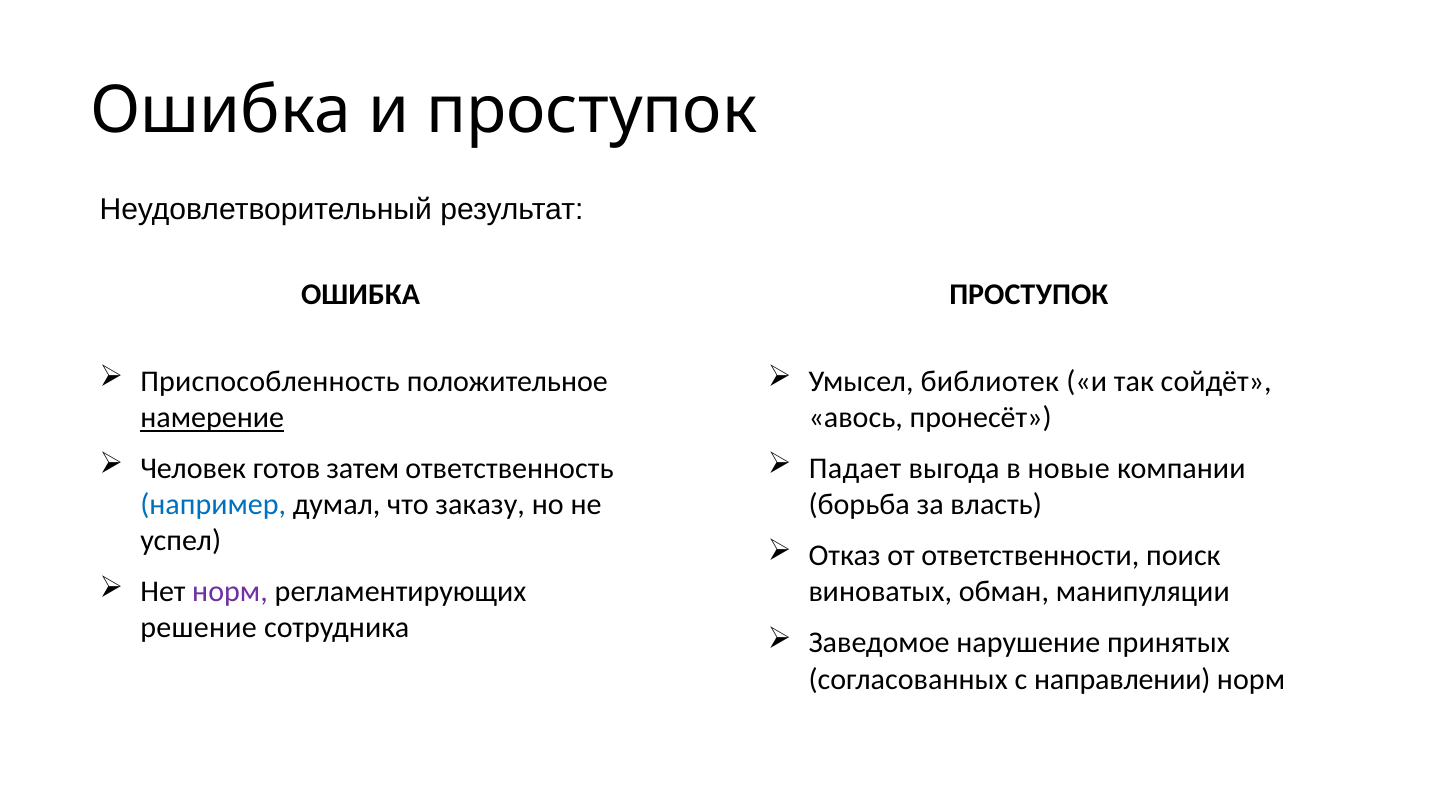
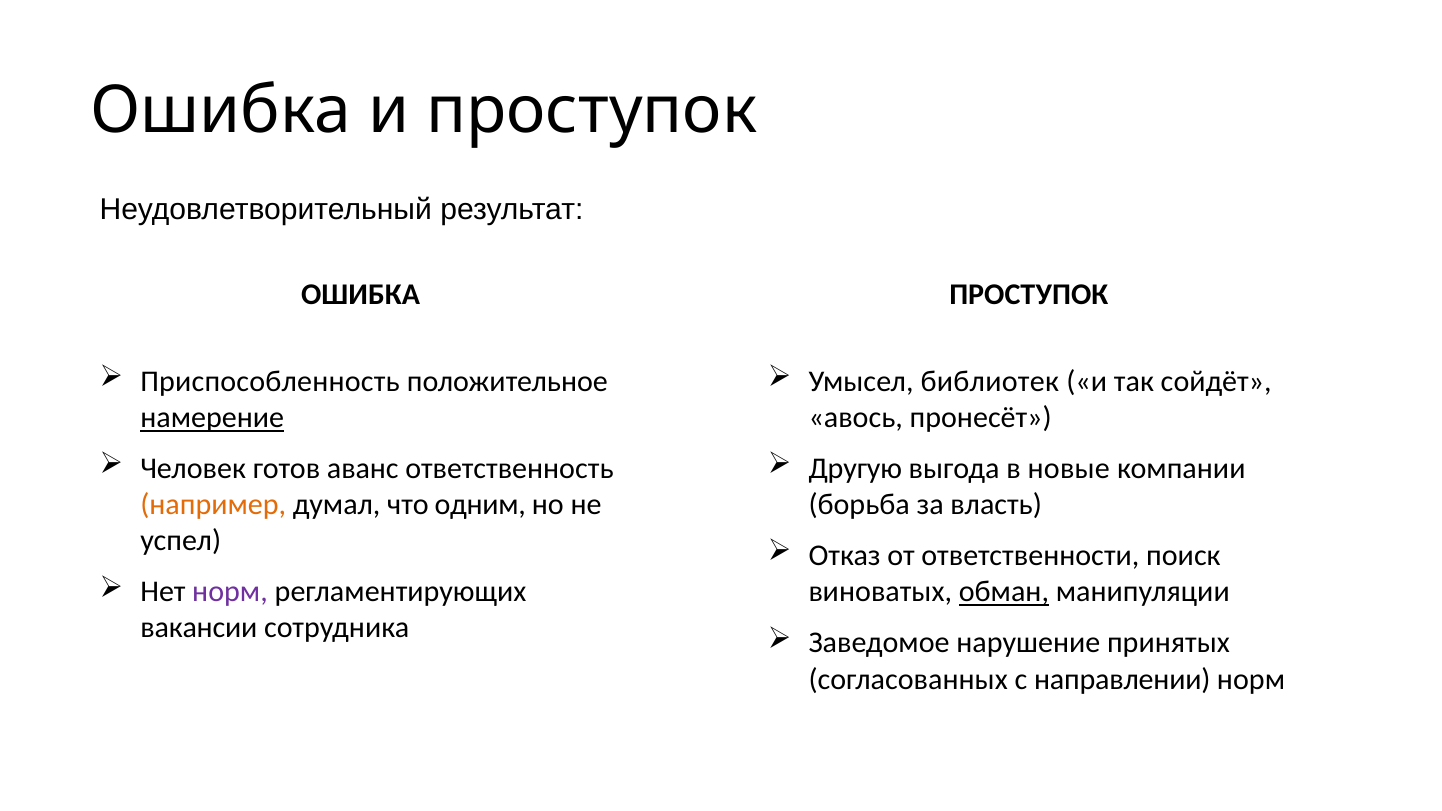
затем: затем -> аванс (363, 469)
Падает: Падает -> Другую (855, 469)
например colour: blue -> orange (213, 505)
заказу: заказу -> одним (480, 505)
обман underline: none -> present (1004, 592)
решение: решение -> вакансии (199, 628)
